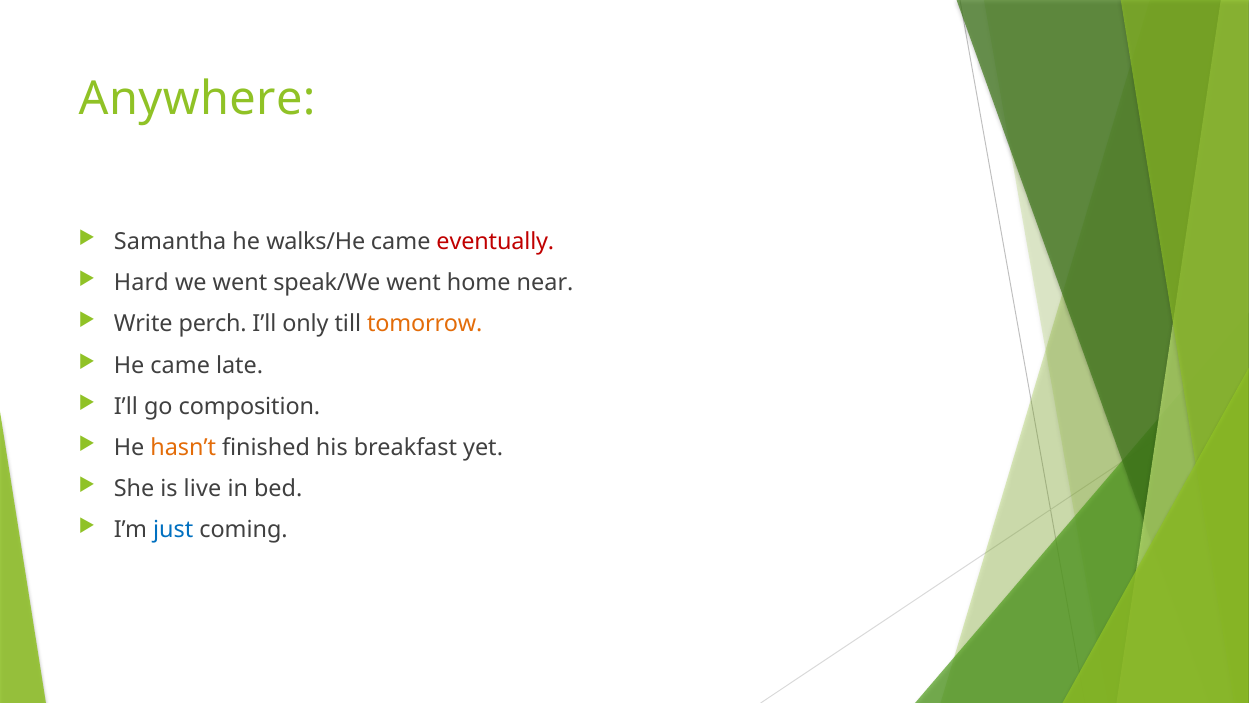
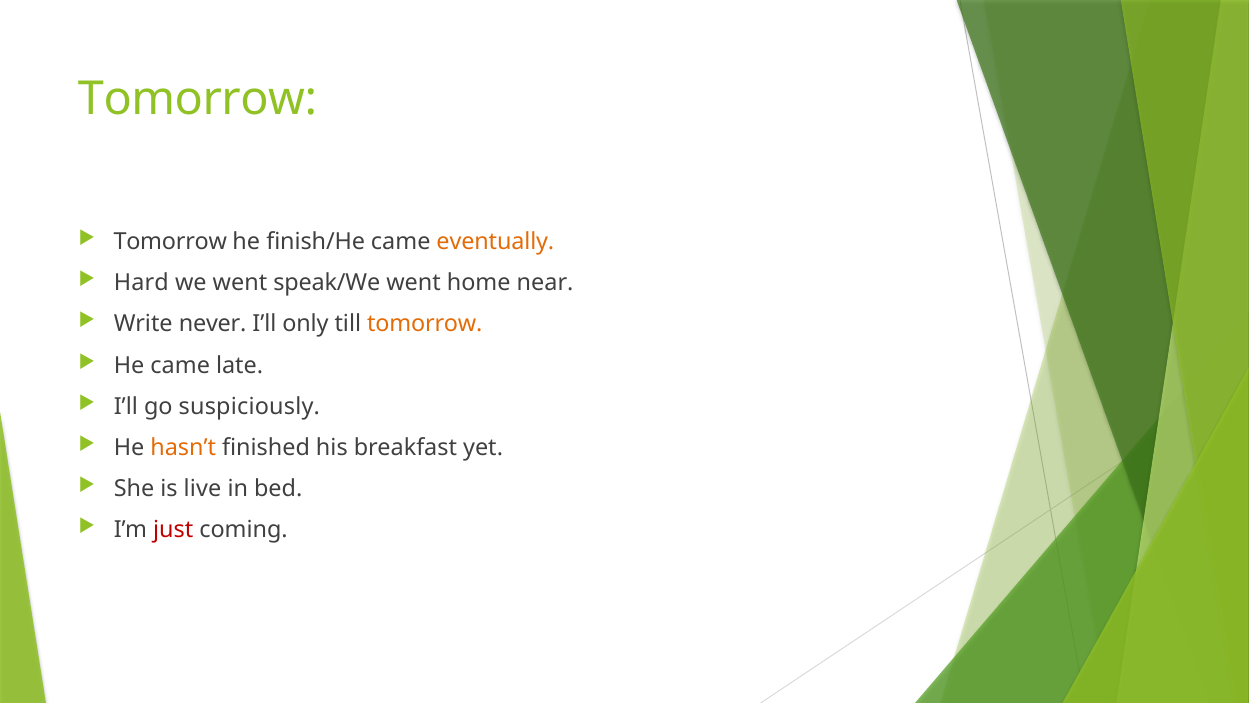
Anywhere: Anywhere -> Tomorrow (198, 99)
Samantha: Samantha -> Tomorrow (170, 242)
walks/He: walks/He -> finish/He (316, 242)
eventually colour: red -> orange (495, 242)
perch: perch -> never (213, 324)
composition: composition -> suspiciously (249, 406)
just colour: blue -> red (173, 530)
